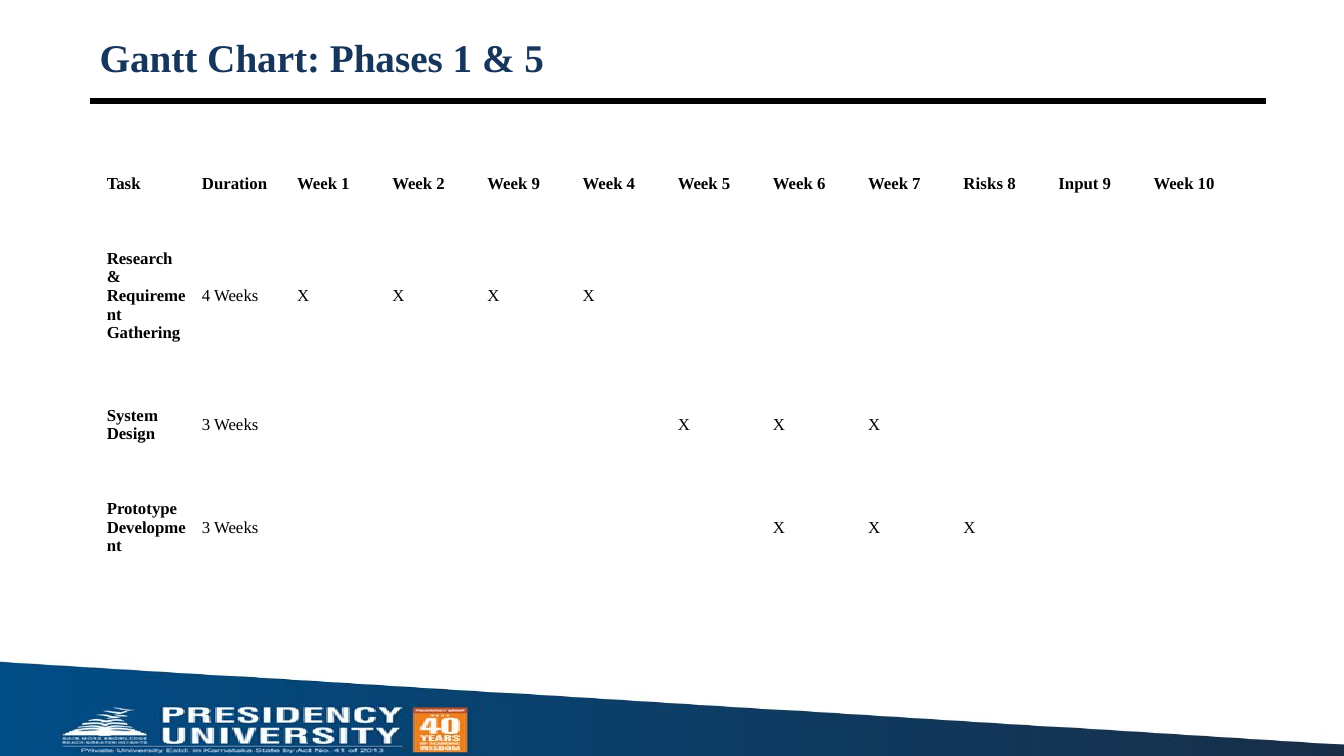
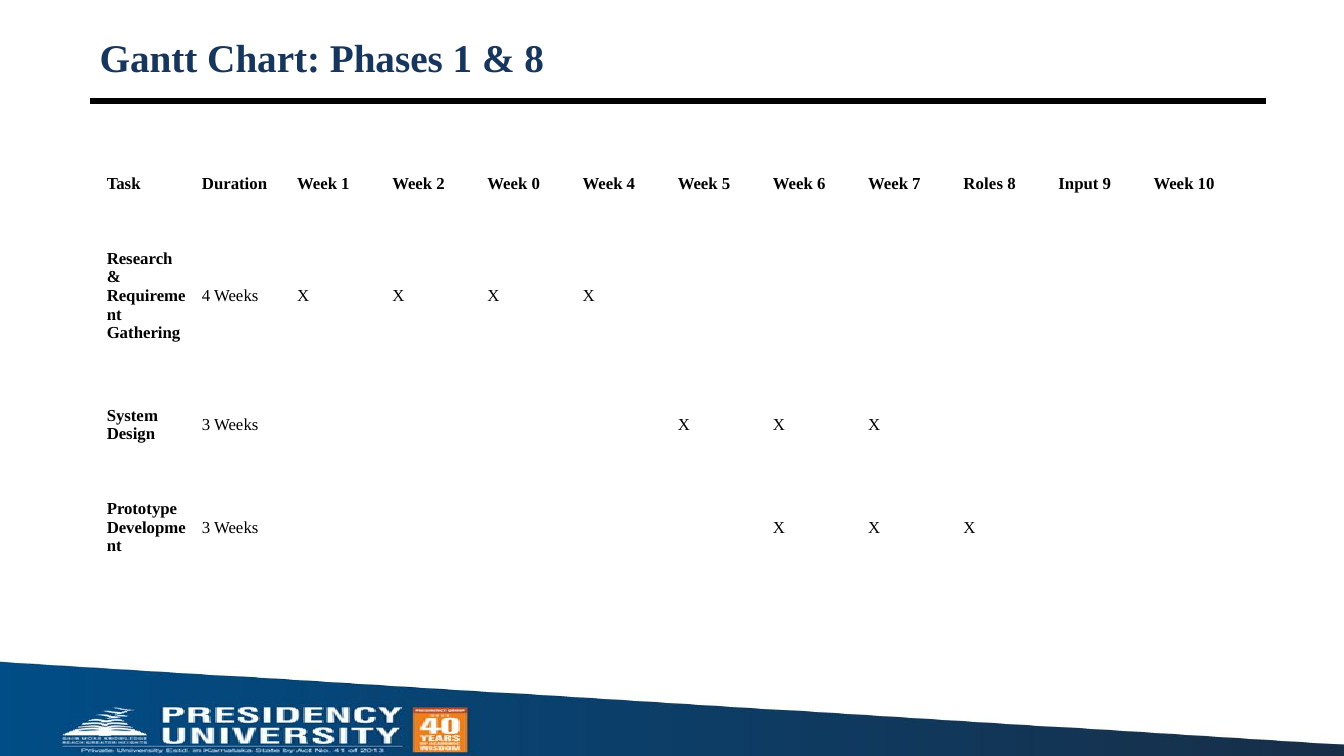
5: 5 -> 8 (534, 60)
Week 9: 9 -> 0 (536, 184)
Risks: Risks -> Roles (983, 184)
